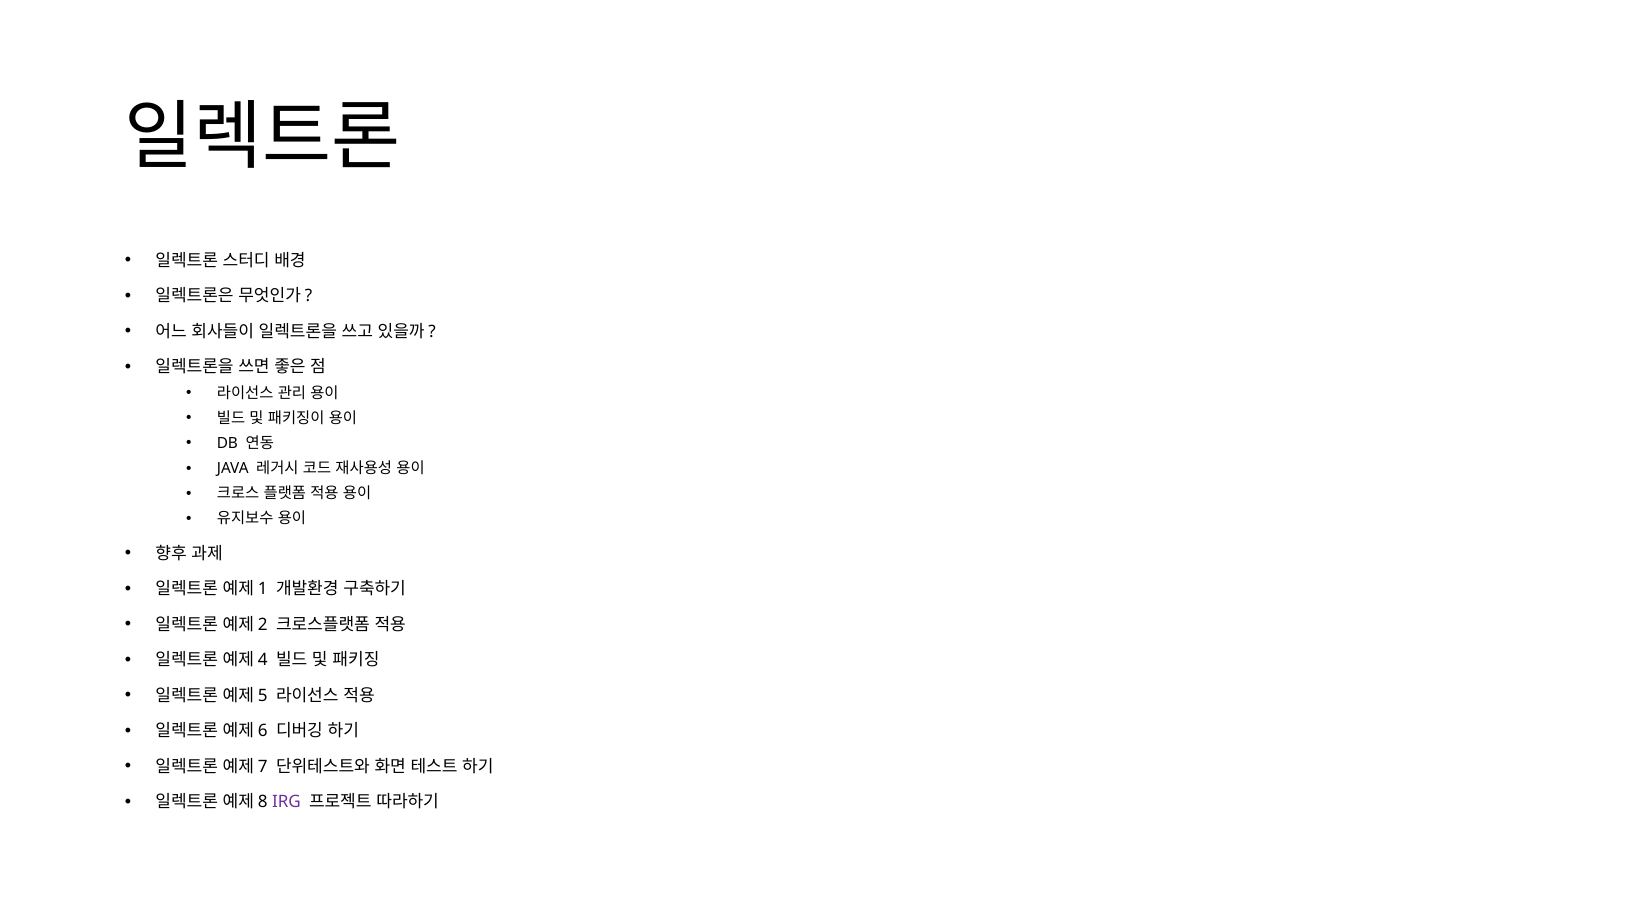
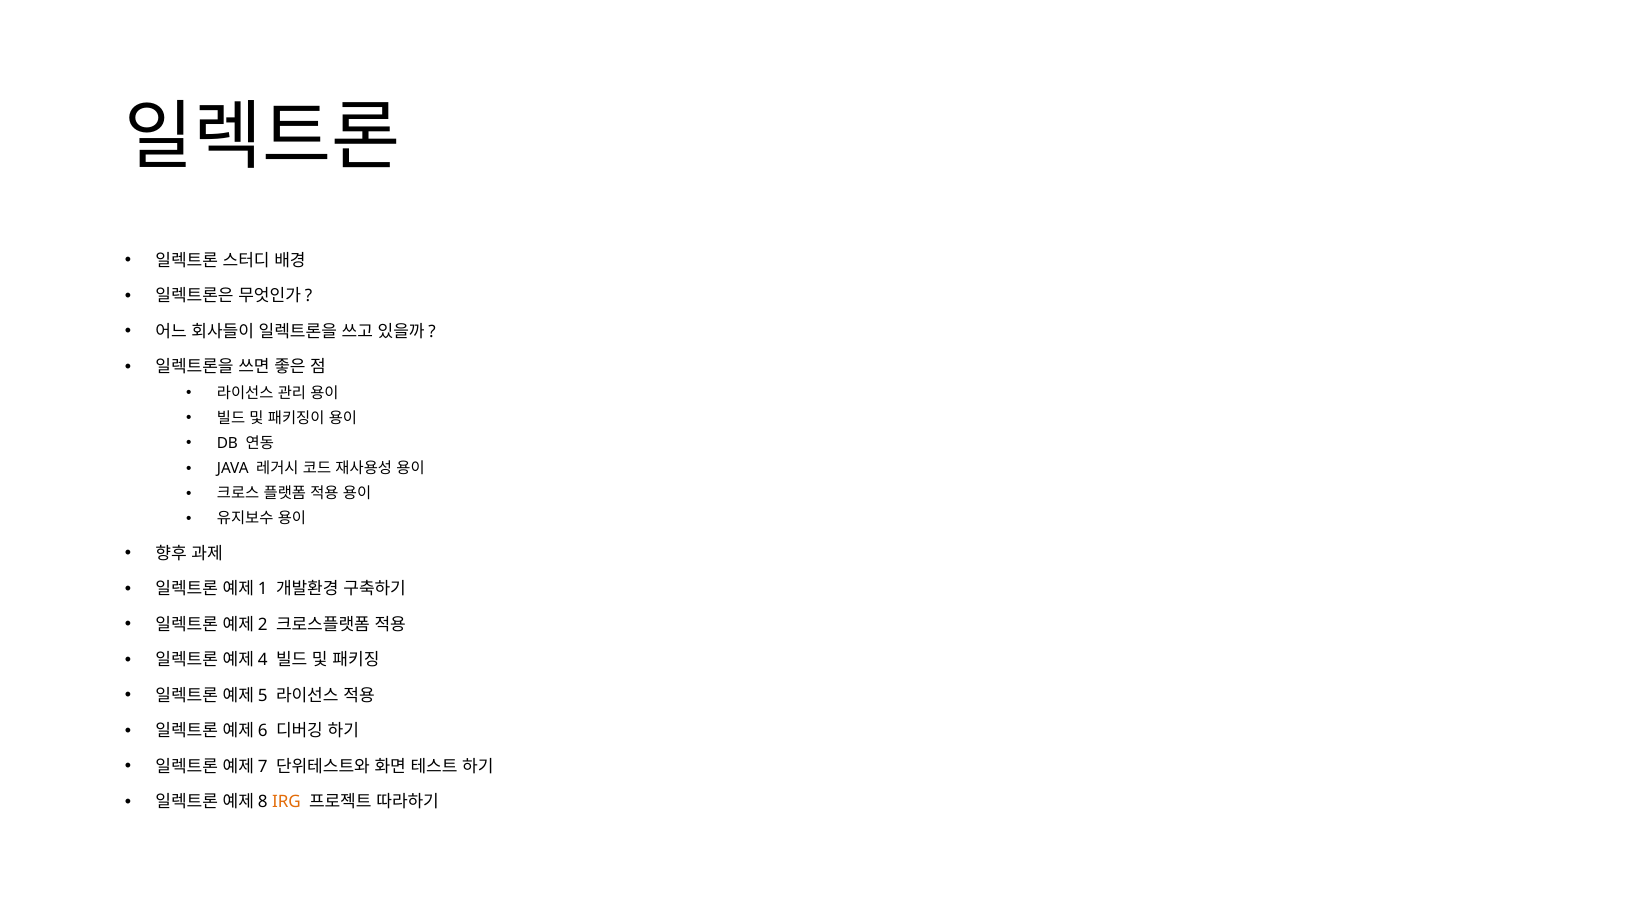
IRG colour: purple -> orange (286, 802)
